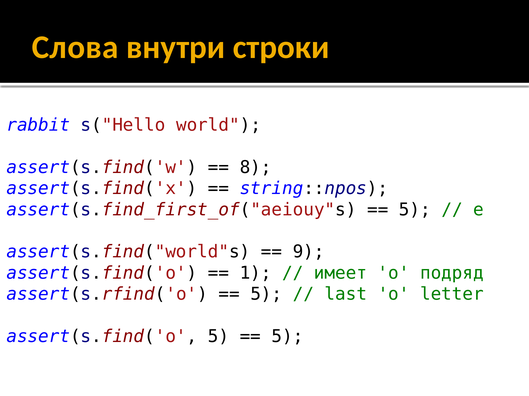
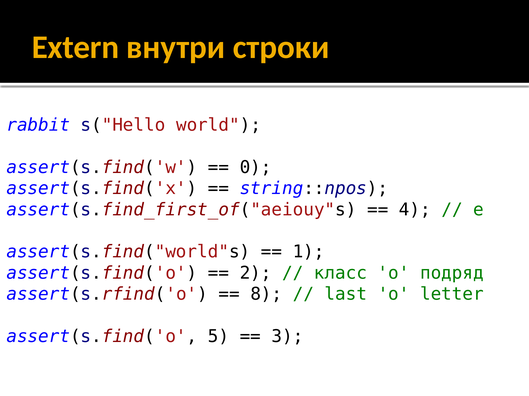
Слова: Слова -> Extern (75, 47)
8: 8 -> 0 (256, 168)
5: 5 -> 4 (415, 210)
9: 9 -> 1 (309, 252)
1: 1 -> 2 (256, 273)
имеет: имеет -> класс (340, 273)
5: 5 -> 8 (266, 295)
5: 5 -> 3 (287, 337)
